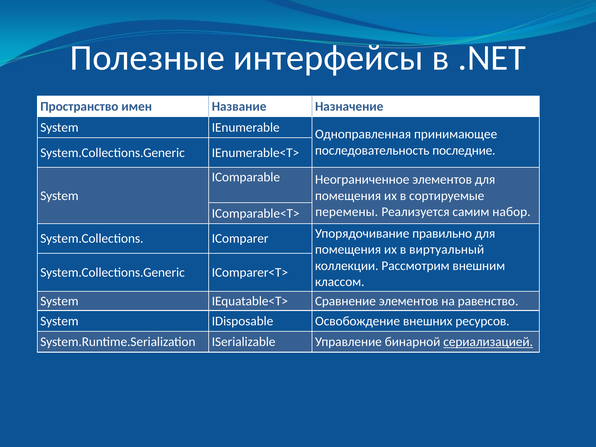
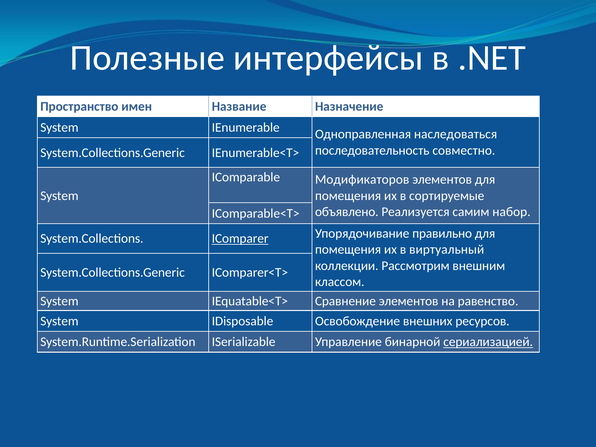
принимающее: принимающее -> наследоваться (456, 134)
последние: последние -> совместно (464, 150)
Неограниченное: Неограниченное -> Модификаторов (362, 179)
перемены: перемены -> объявлено (347, 212)
IComparer underline: none -> present (240, 239)
